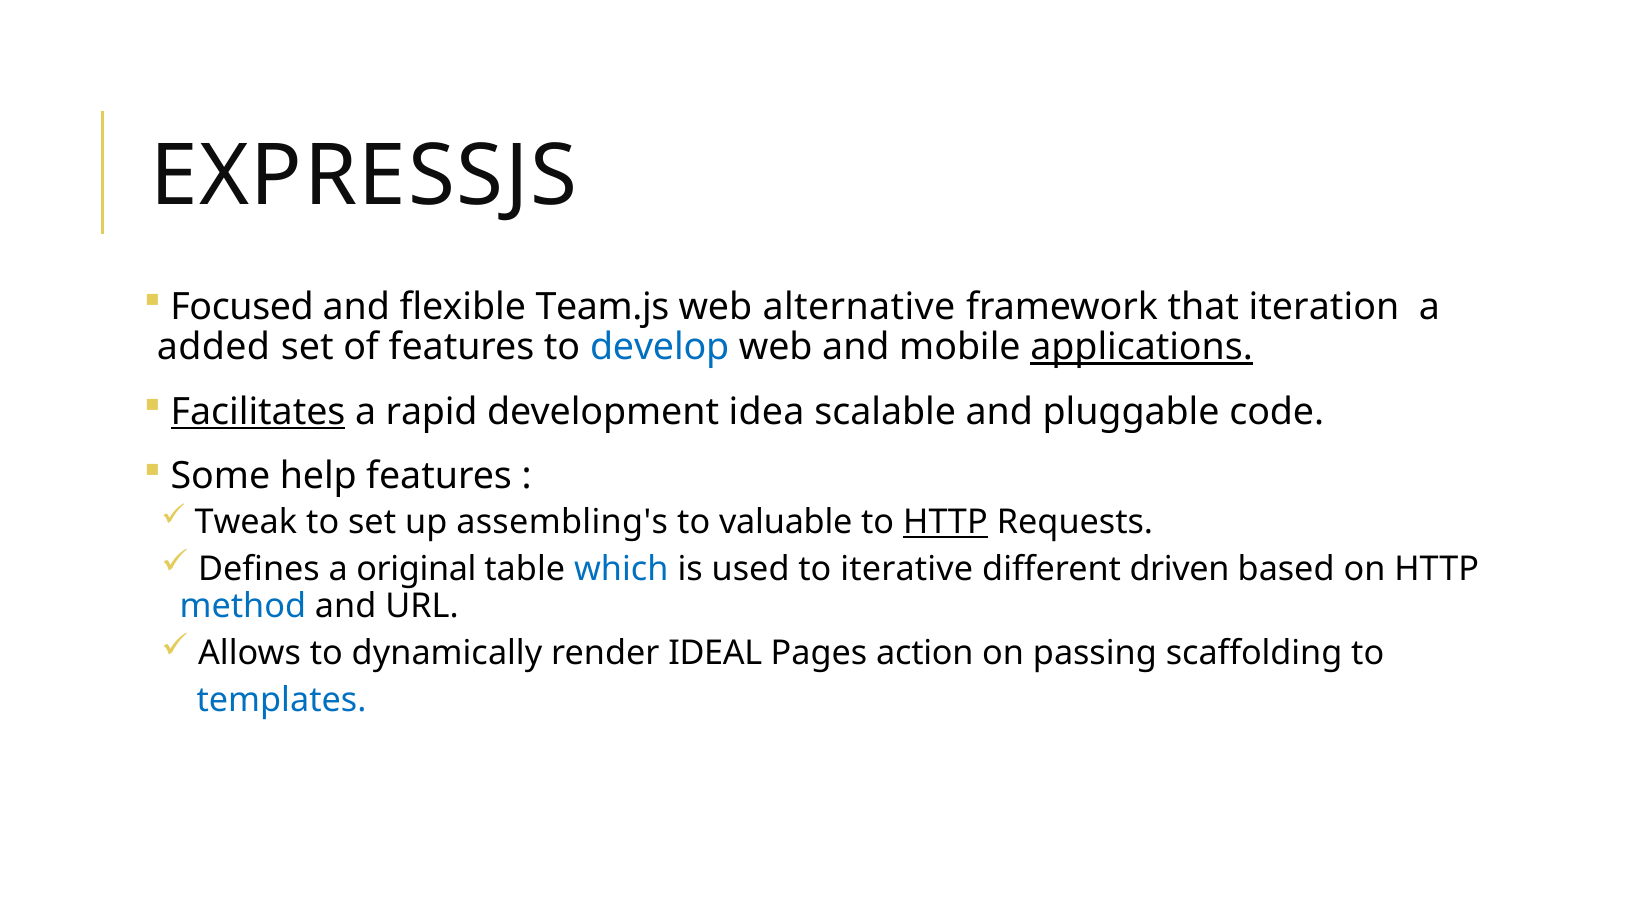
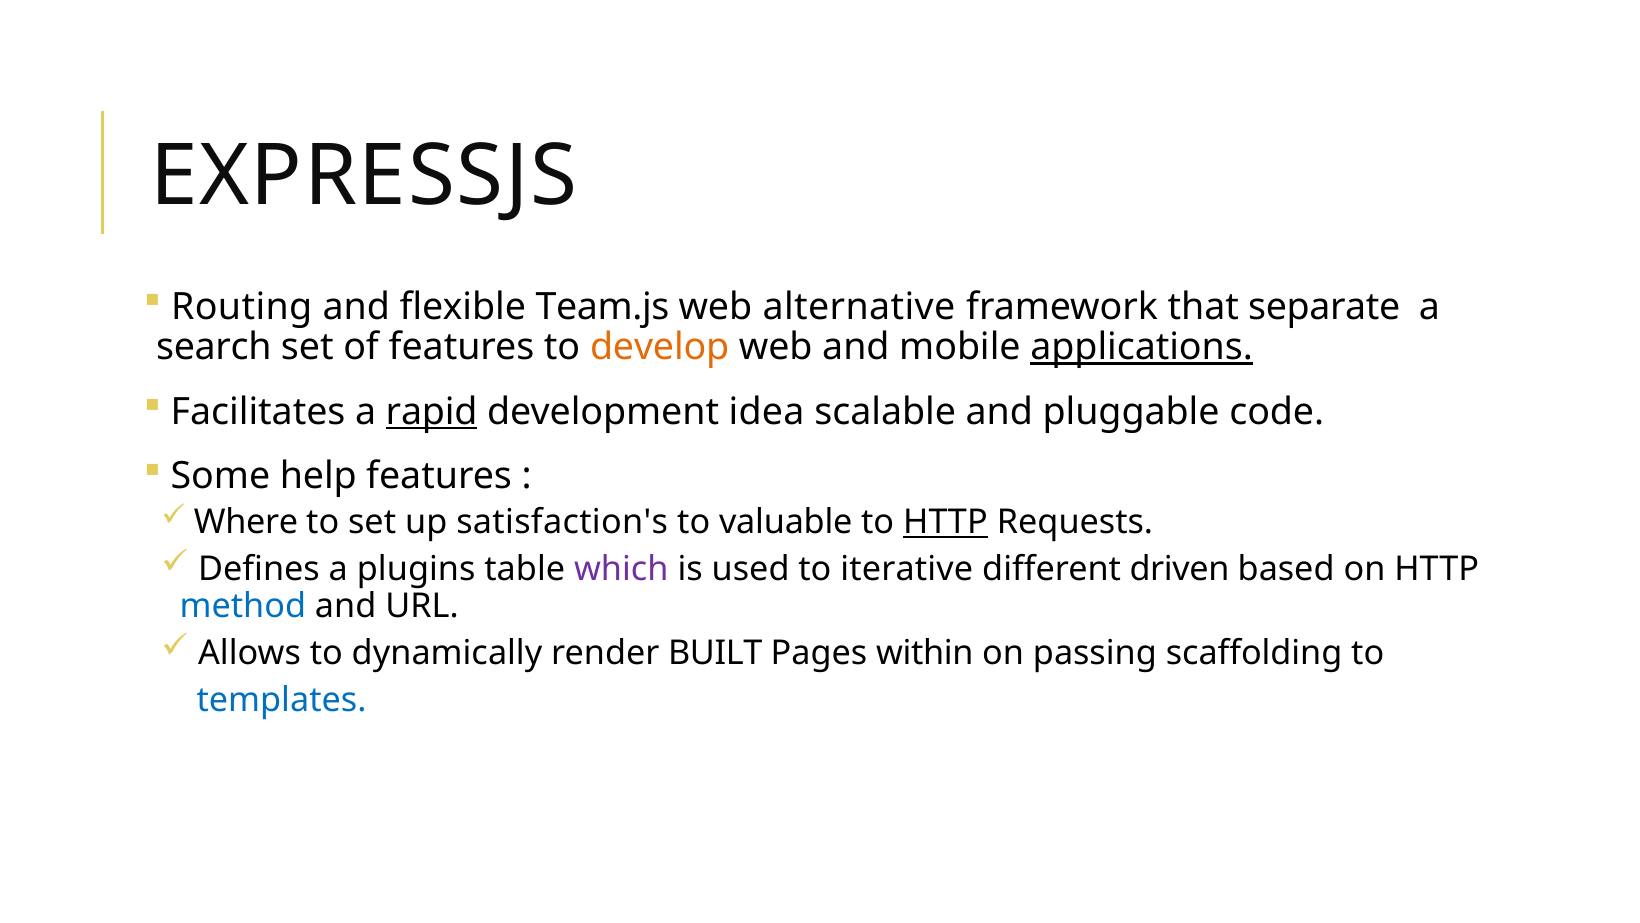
Focused: Focused -> Routing (242, 307)
iteration: iteration -> separate (1324, 307)
added: added -> search (214, 347)
develop colour: blue -> orange (660, 347)
Facilitates underline: present -> none (258, 412)
rapid underline: none -> present (432, 412)
Tweak: Tweak -> Where (246, 522)
assembling's: assembling's -> satisfaction's (562, 522)
original: original -> plugins (416, 569)
which colour: blue -> purple (621, 569)
IDEAL: IDEAL -> BUILT (715, 653)
action: action -> within (925, 653)
